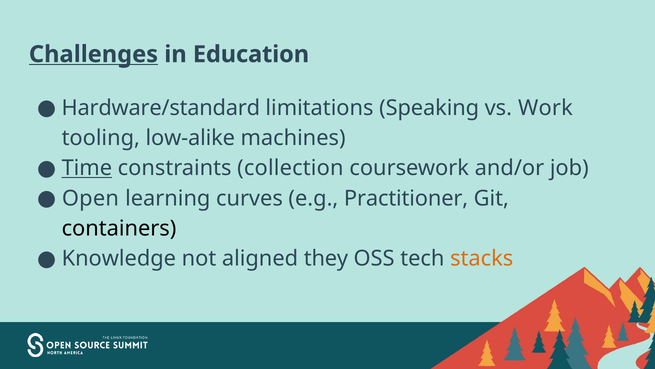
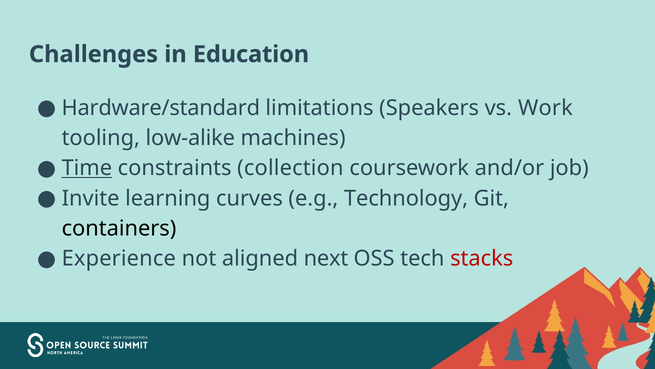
Challenges underline: present -> none (93, 54)
Speaking: Speaking -> Speakers (429, 108)
Open: Open -> Invite (91, 198)
Practitioner: Practitioner -> Technology (406, 198)
Knowledge: Knowledge -> Experience (119, 258)
they: they -> next (326, 258)
stacks colour: orange -> red (482, 258)
